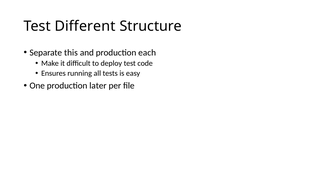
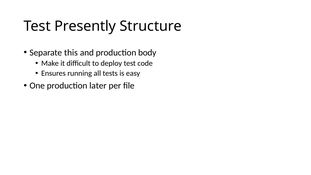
Different: Different -> Presently (85, 26)
each: each -> body (147, 53)
